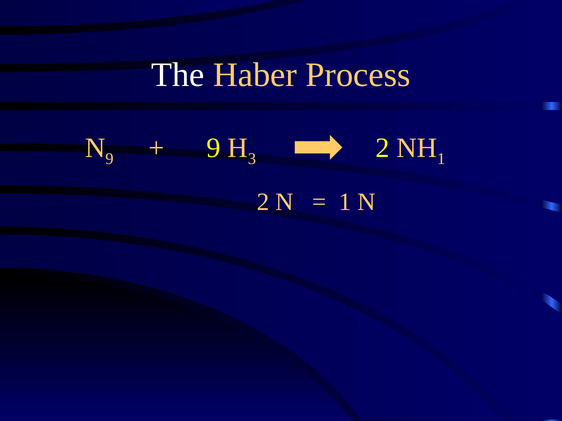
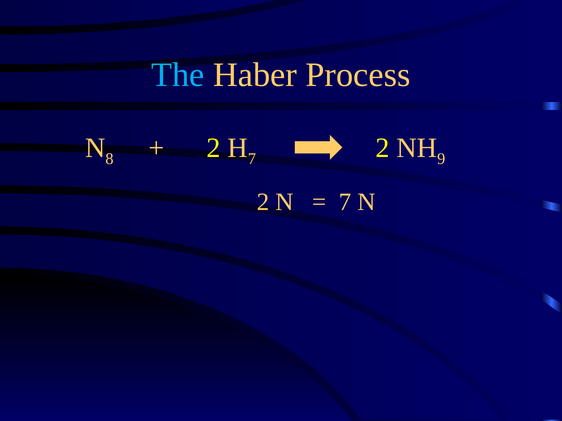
The colour: white -> light blue (178, 75)
N 9: 9 -> 8 (109, 159)
9: 9 -> 2 (214, 148)
3: 3 -> 7 (252, 159)
1: 1 -> 9 (441, 159)
1: 1 -> 7 (345, 202)
